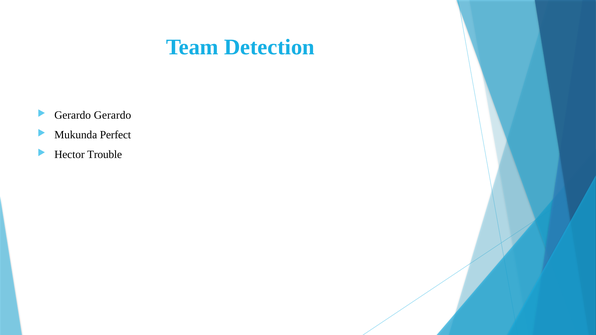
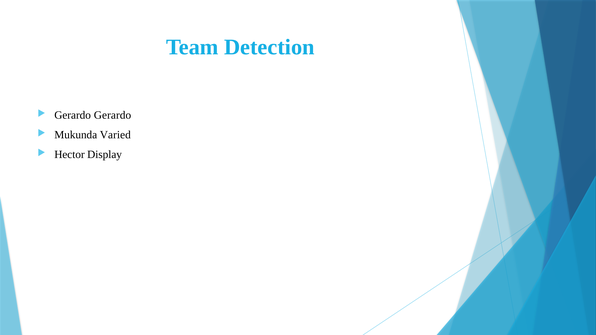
Perfect: Perfect -> Varied (115, 135)
Trouble: Trouble -> Display (105, 155)
